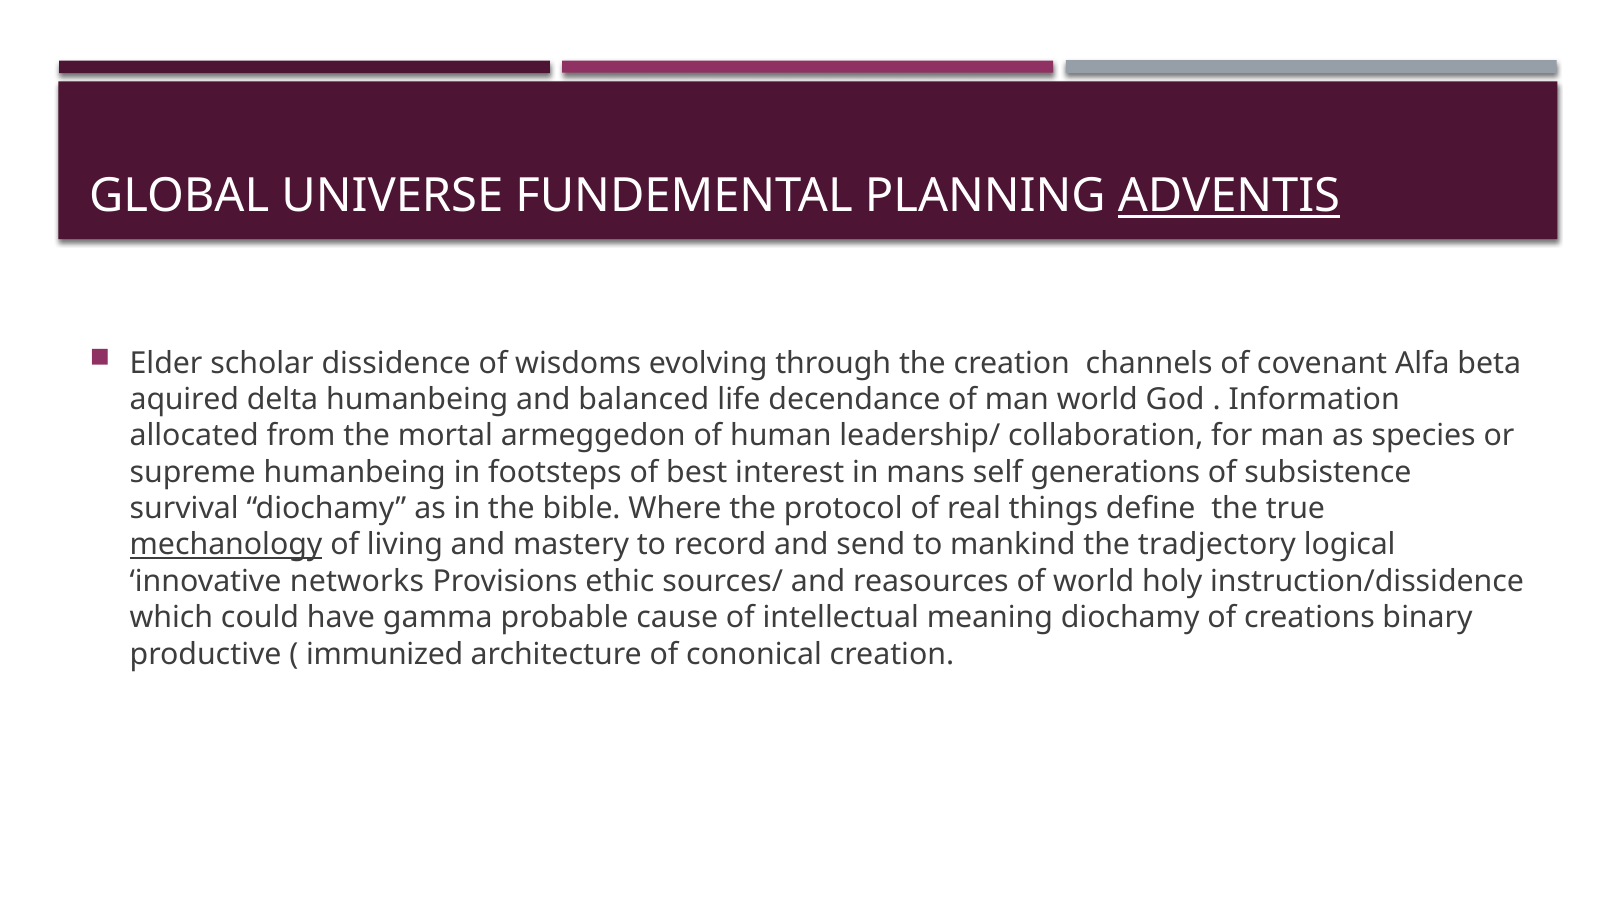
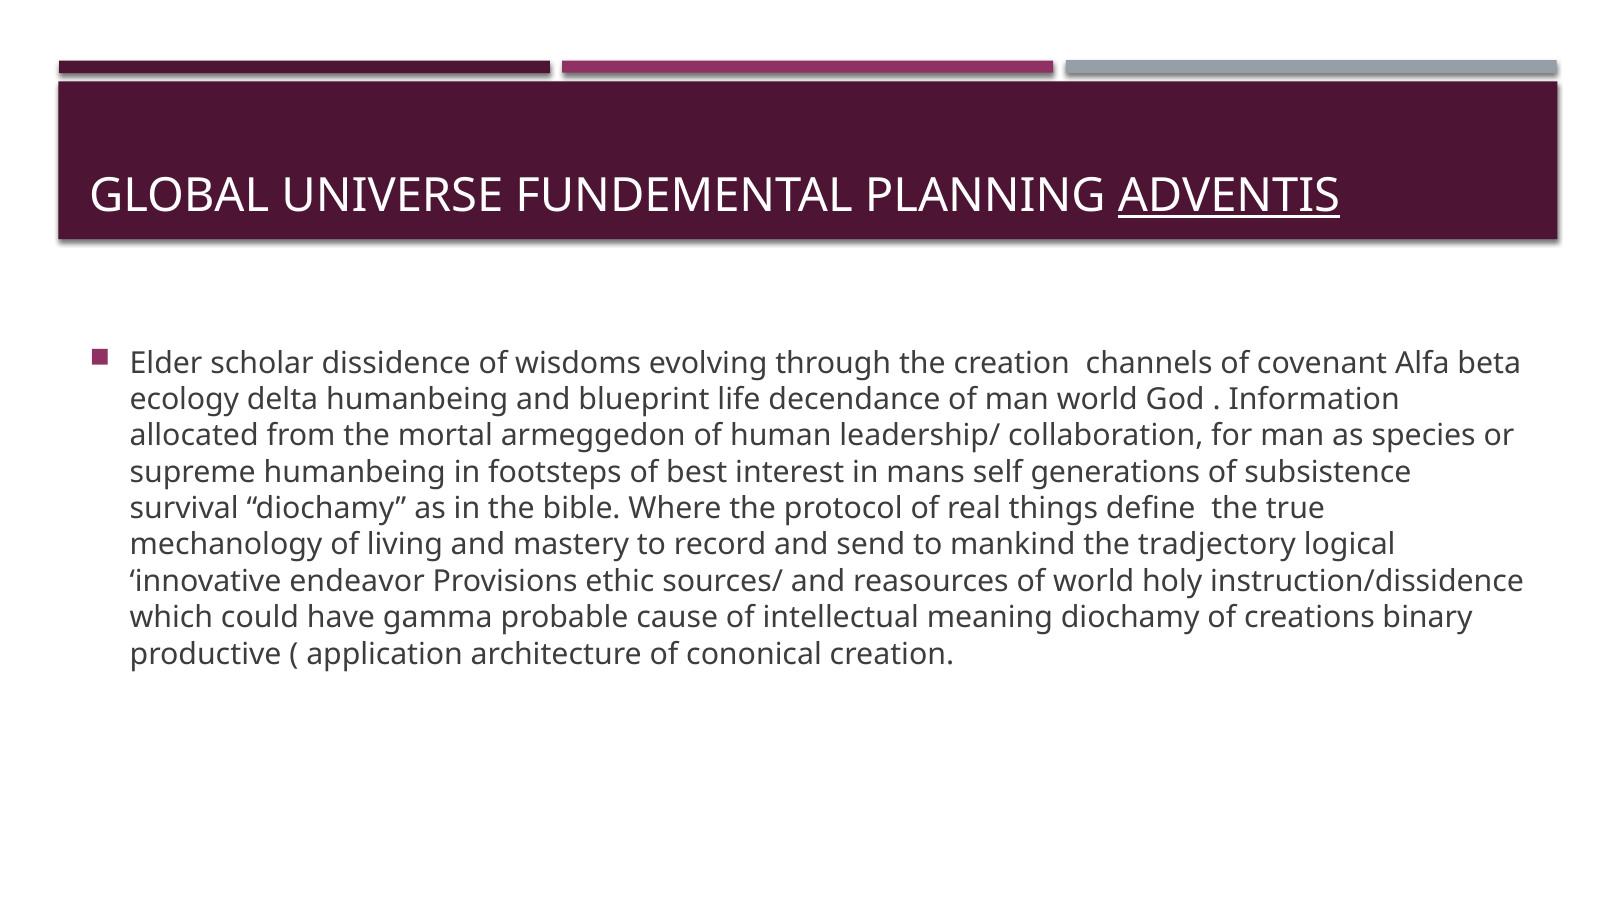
aquired: aquired -> ecology (184, 400)
balanced: balanced -> blueprint (644, 400)
mechanology underline: present -> none (226, 545)
networks: networks -> endeavor (357, 581)
immunized: immunized -> application (385, 654)
